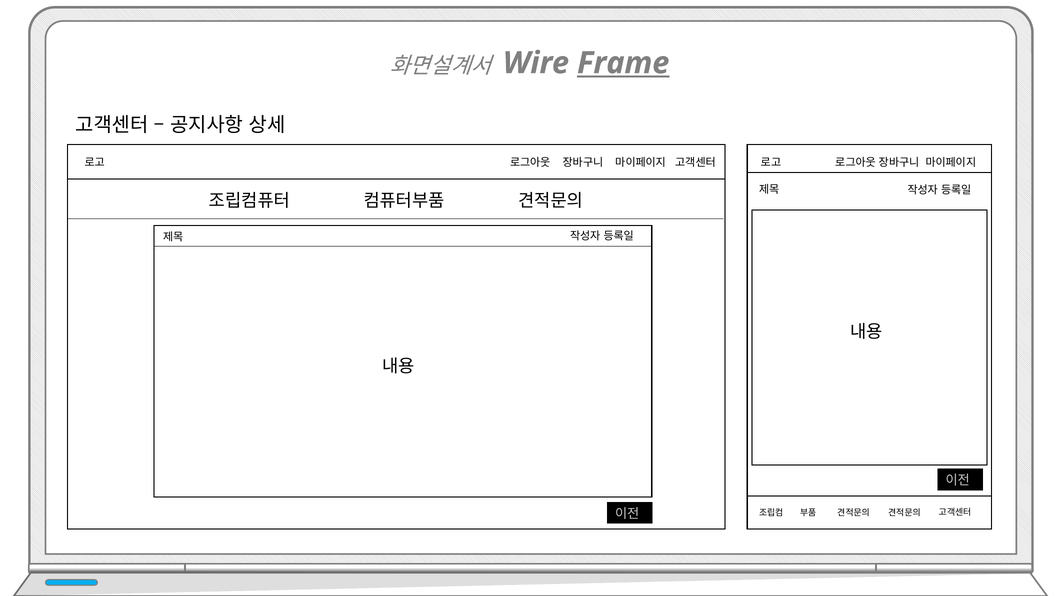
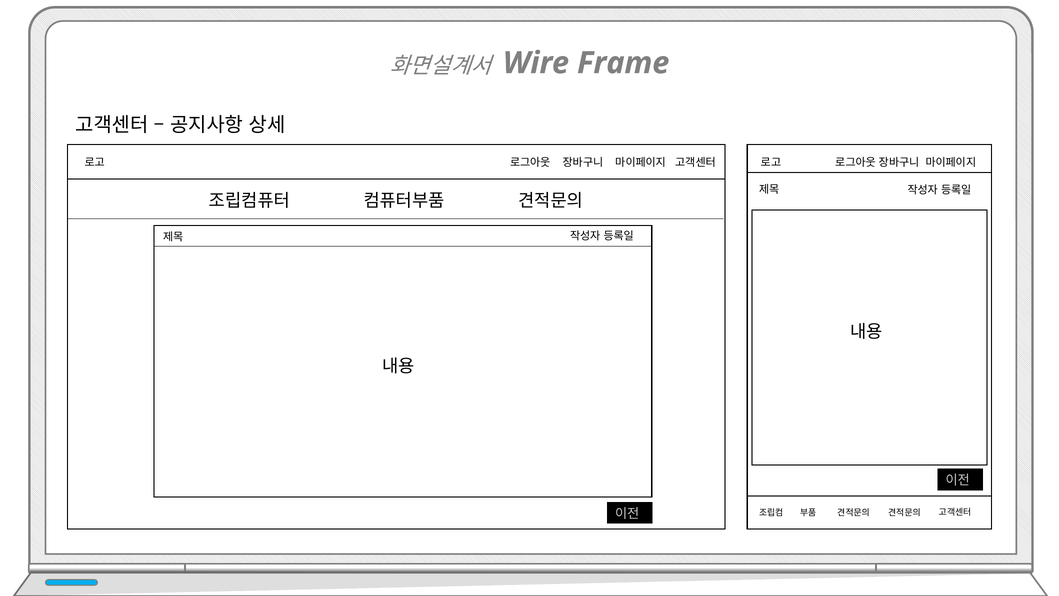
Frame underline: present -> none (623, 63)
